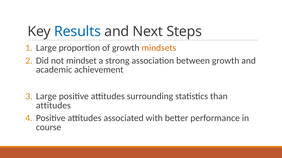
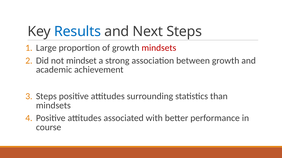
mindsets colour: orange -> red (159, 48)
Large: Large -> Steps (46, 97)
attitudes: attitudes -> mindsets (53, 106)
